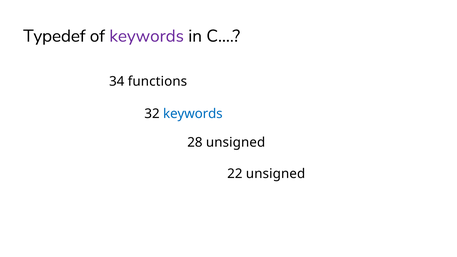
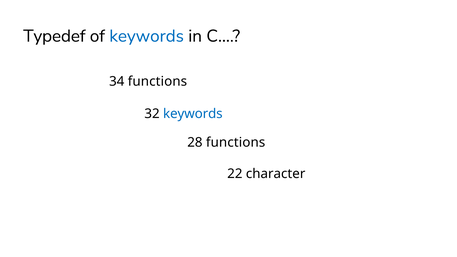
keywords colour: purple -> blue (147, 36)
28 unsigned: unsigned -> functions (236, 142)
22 unsigned: unsigned -> character (276, 174)
